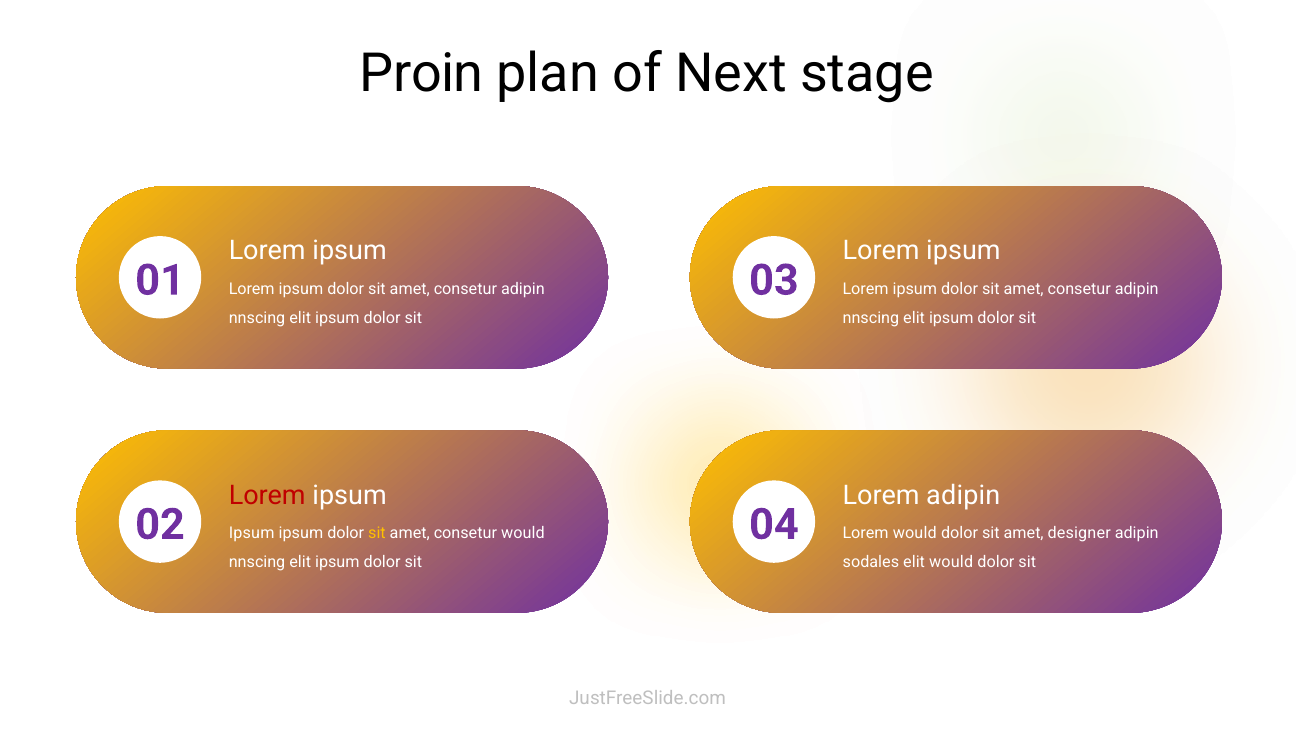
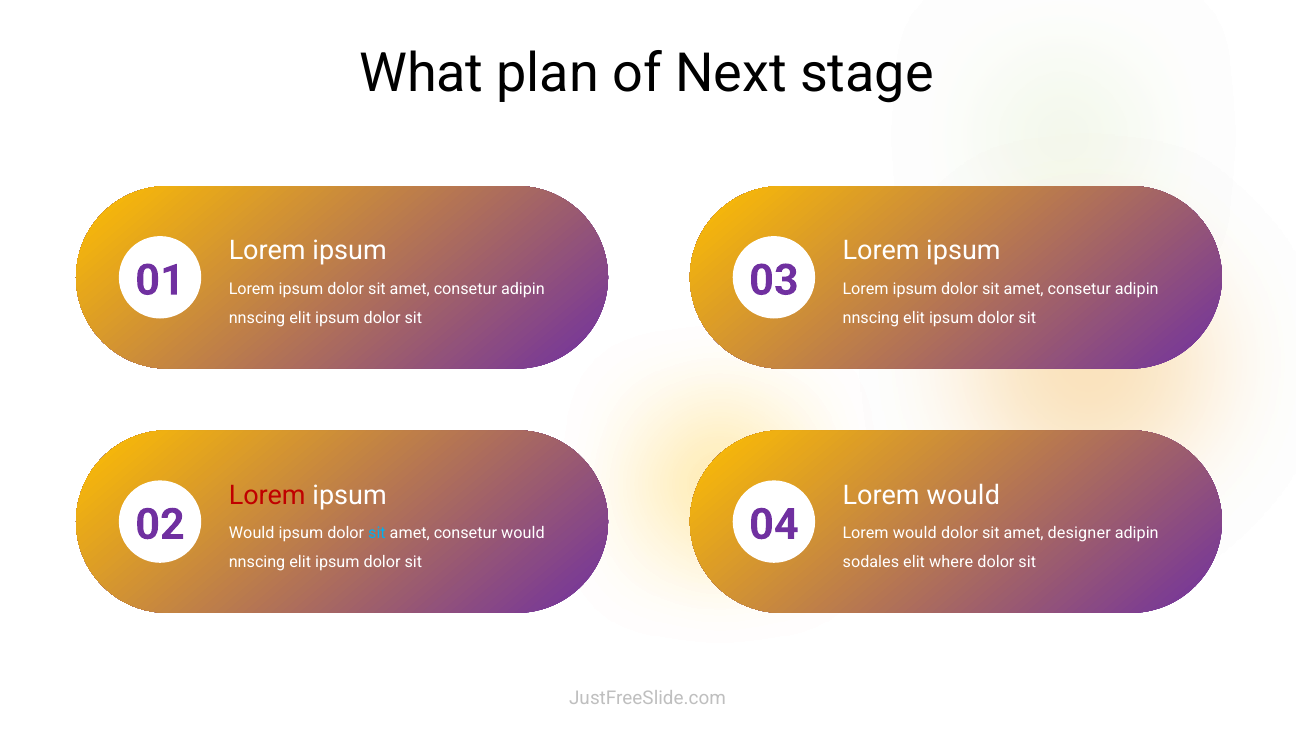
Proin: Proin -> What (422, 74)
adipin: adipin -> would (963, 495)
Ipsum: Ipsum -> Would (252, 533)
sit colour: yellow -> light blue (377, 533)
elit would: would -> where (951, 562)
